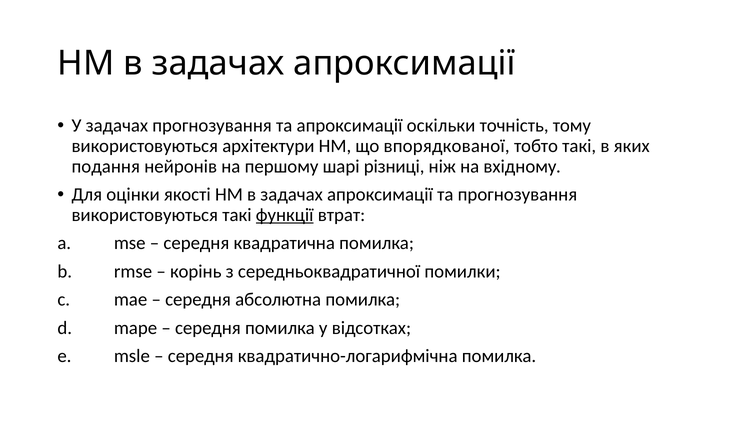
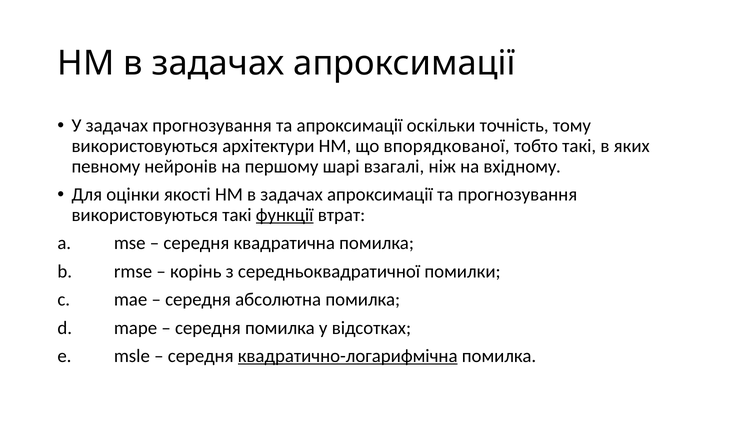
подання: подання -> певному (106, 166)
різниці: різниці -> взагалі (394, 166)
квадратично-логарифмічна underline: none -> present (348, 356)
